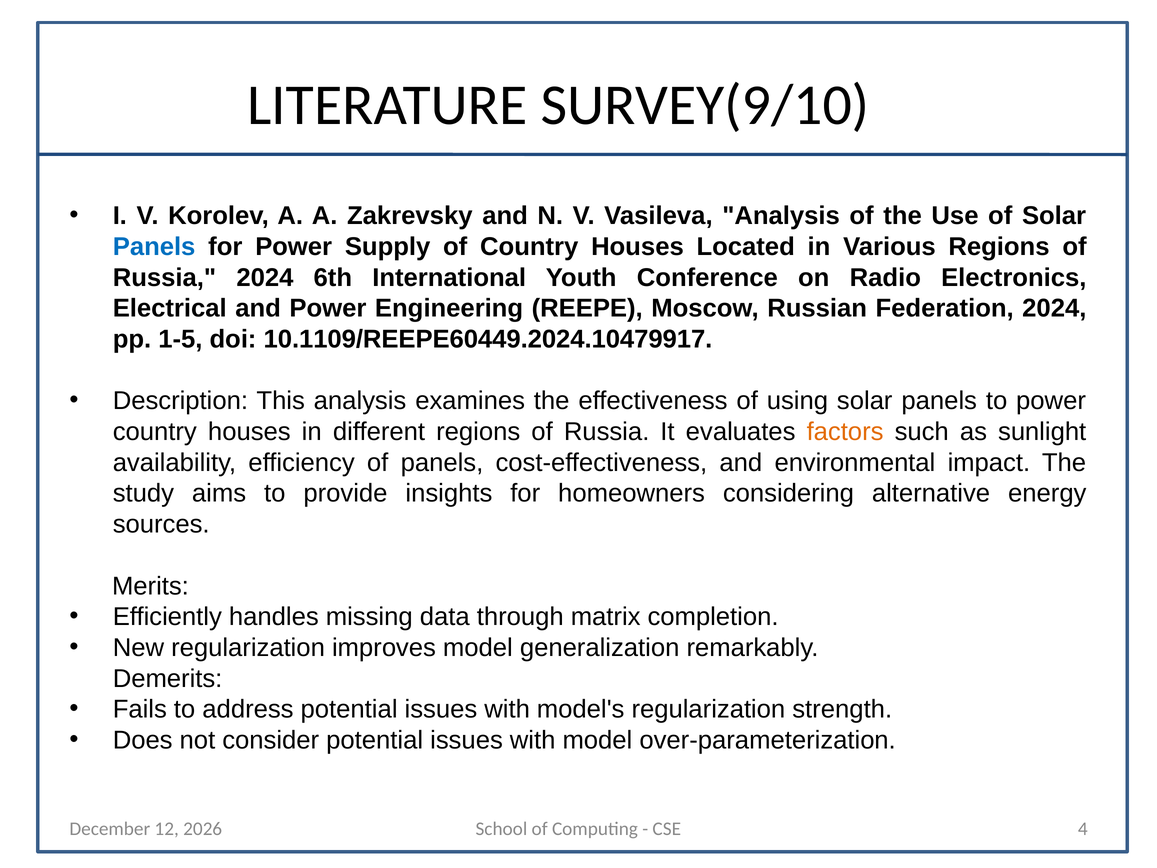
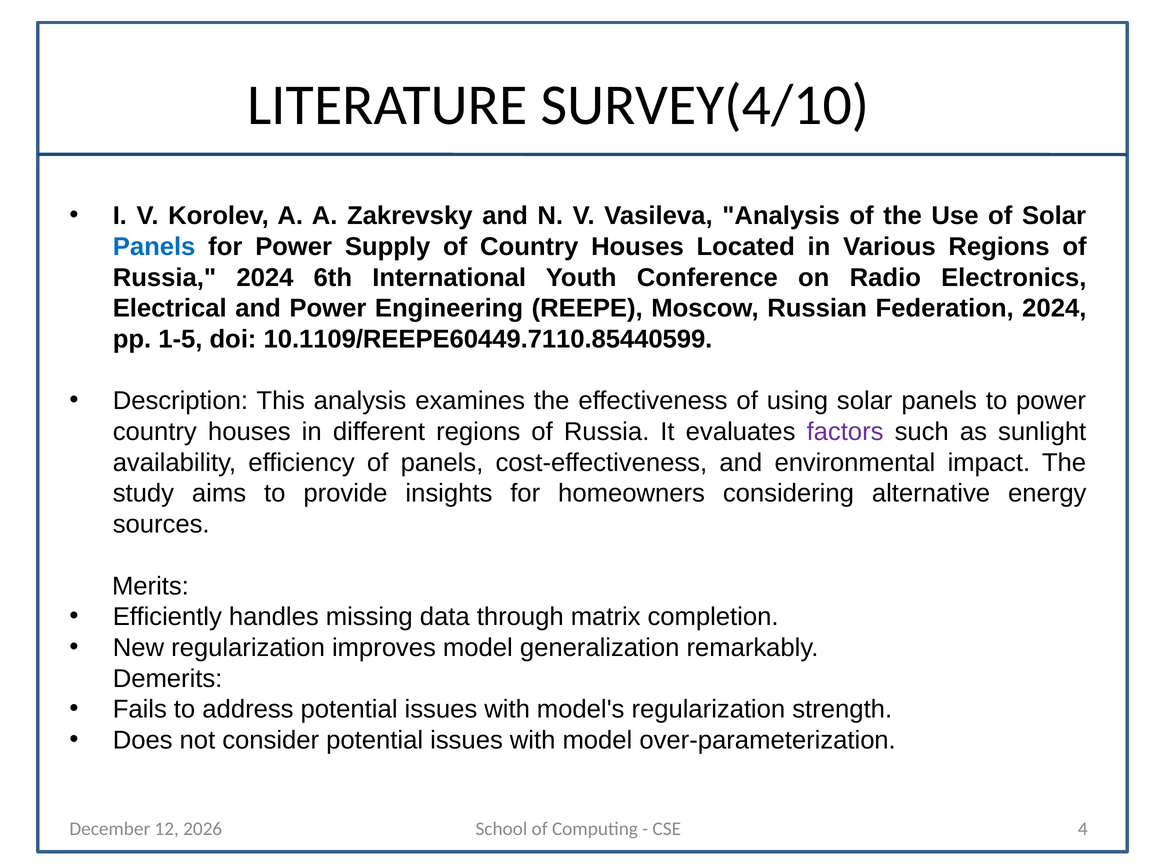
SURVEY(9/10: SURVEY(9/10 -> SURVEY(4/10 (705, 105)
10.1109/REEPE60449.2024.10479917: 10.1109/REEPE60449.2024.10479917 -> 10.1109/REEPE60449.7110.85440599 (488, 339)
factors colour: orange -> purple (845, 432)
